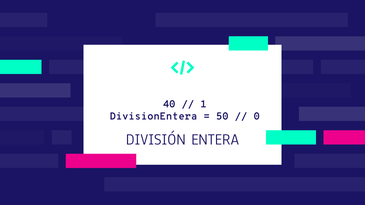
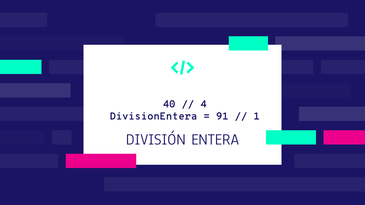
1: 1 -> 4 (204, 104)
50: 50 -> 91 (222, 116)
0: 0 -> 1 (257, 116)
